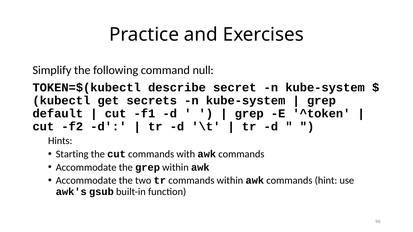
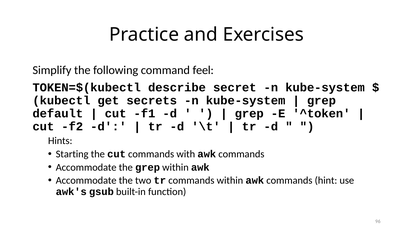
null: null -> feel (203, 70)
